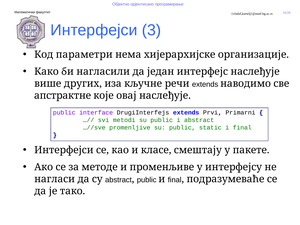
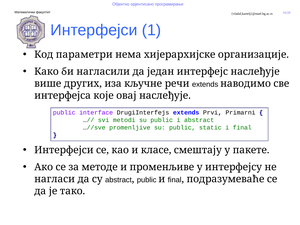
3: 3 -> 1 (151, 30)
апстрактне: апстрактне -> интерфејса (63, 96)
